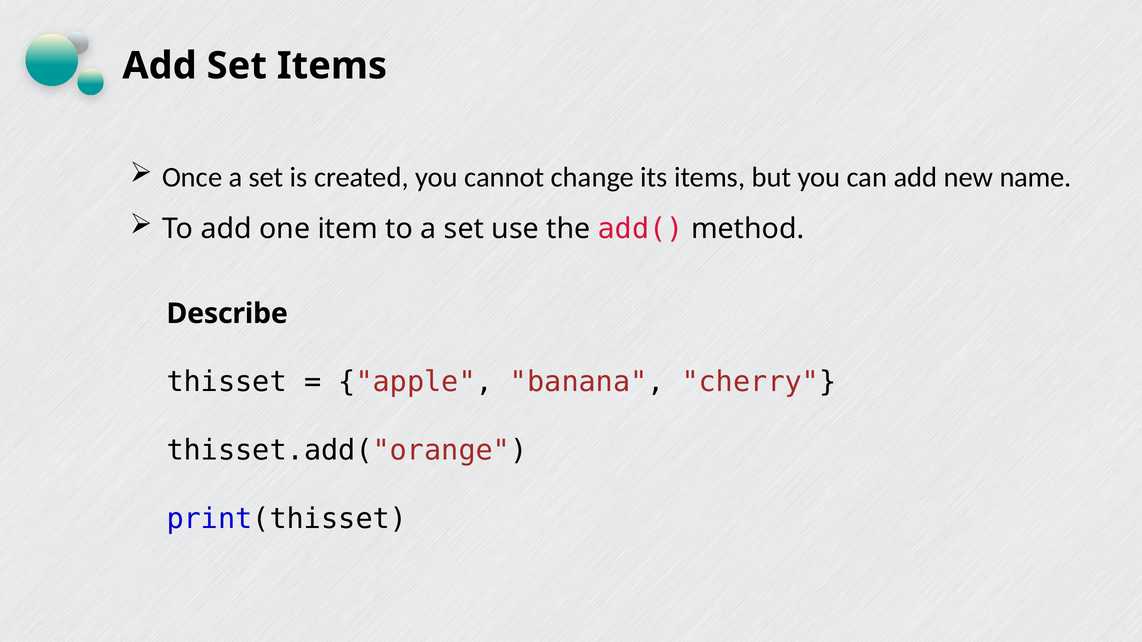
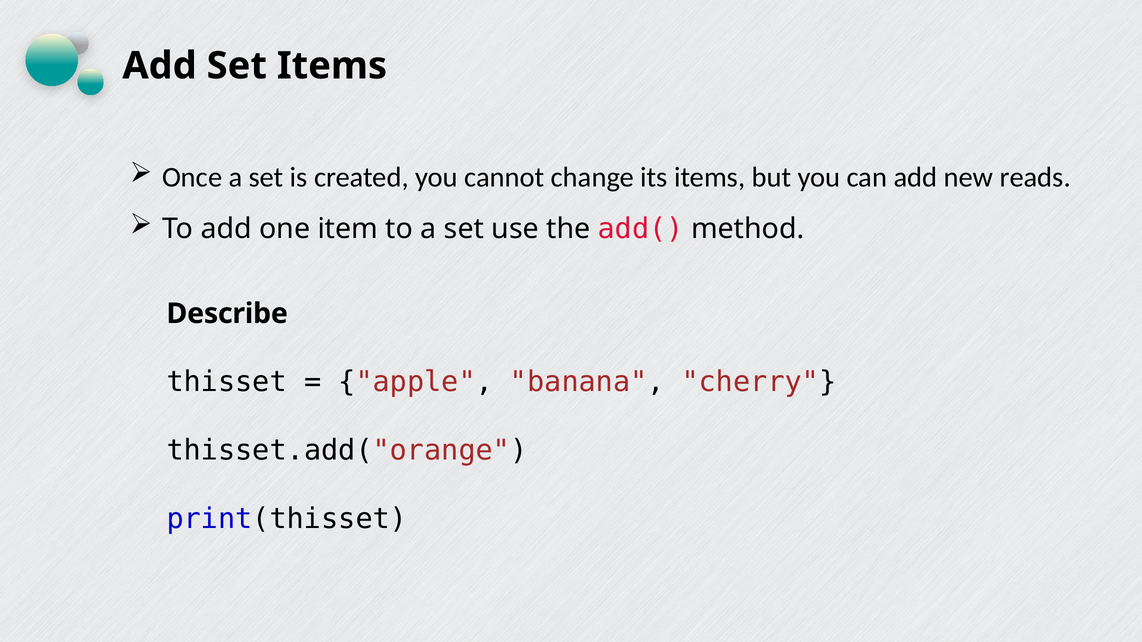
name: name -> reads (1035, 178)
